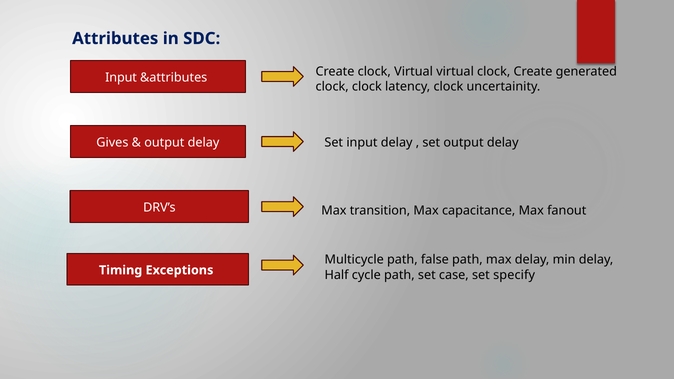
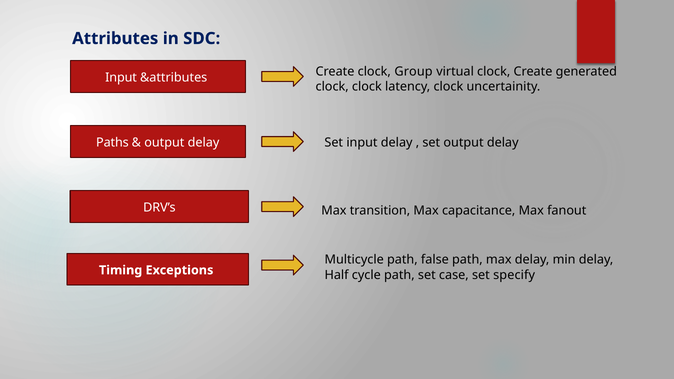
clock Virtual: Virtual -> Group (414, 72)
Gives: Gives -> Paths (112, 142)
